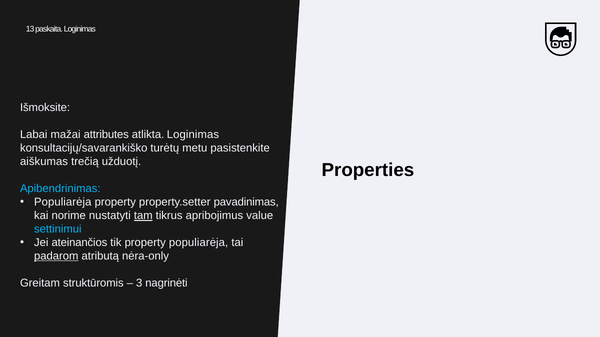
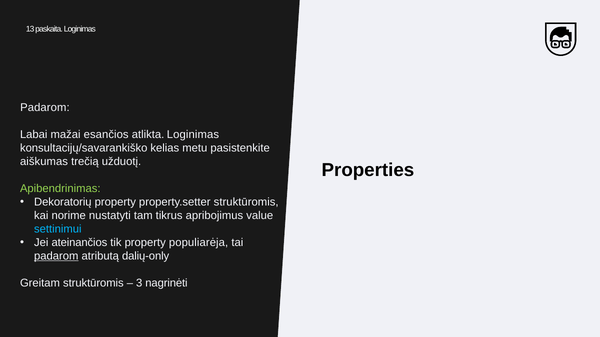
Išmoksite: Išmoksite -> Padarom (45, 108)
attributes: attributes -> esančios (106, 135)
turėtų: turėtų -> kelias (165, 148)
Apibendrinimas colour: light blue -> light green (60, 189)
Populiarėja: Populiarėja -> Dekoratorių (63, 202)
property.setter pavadinimas: pavadinimas -> struktūromis (246, 202)
tam underline: present -> none (143, 216)
nėra-only: nėra-only -> dalių-only (146, 256)
